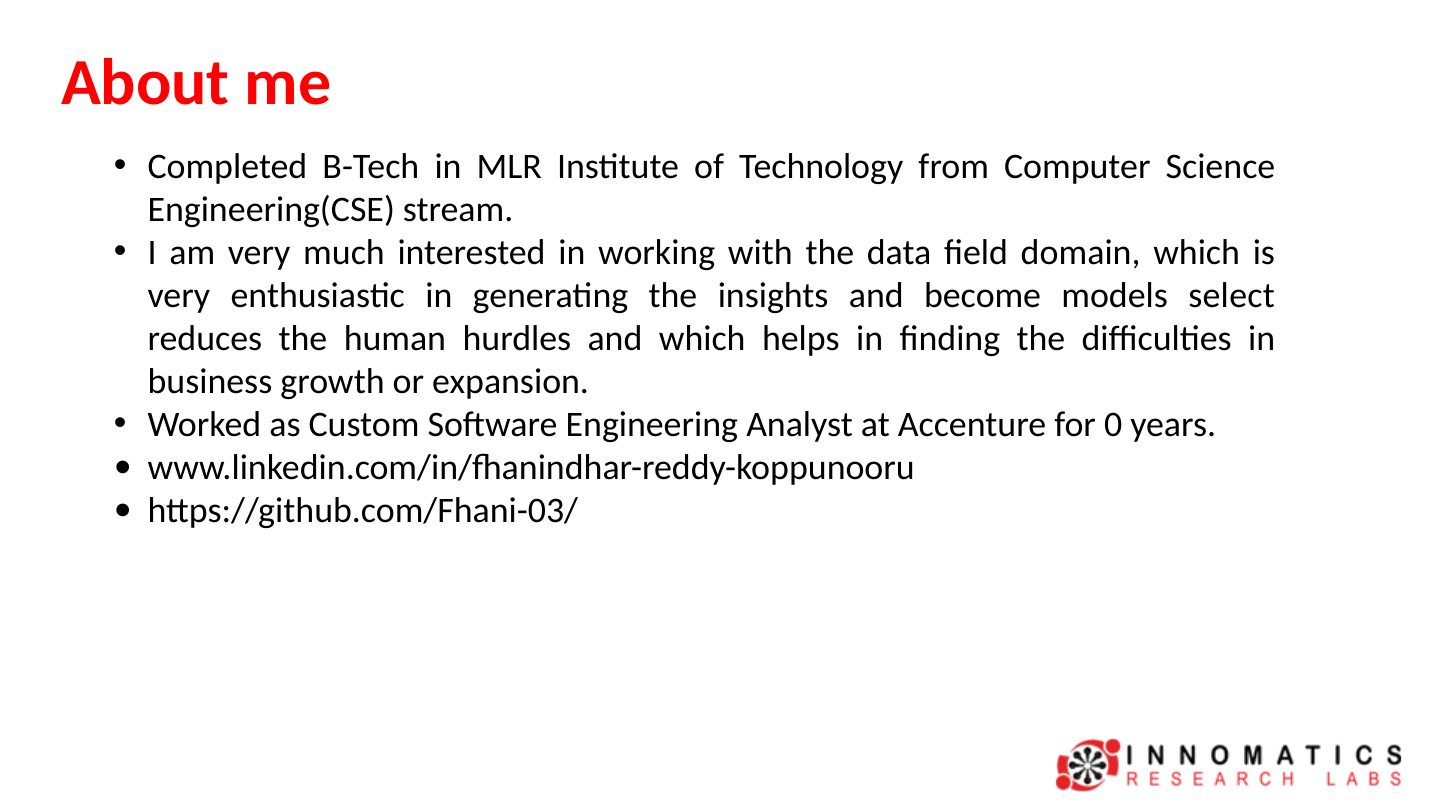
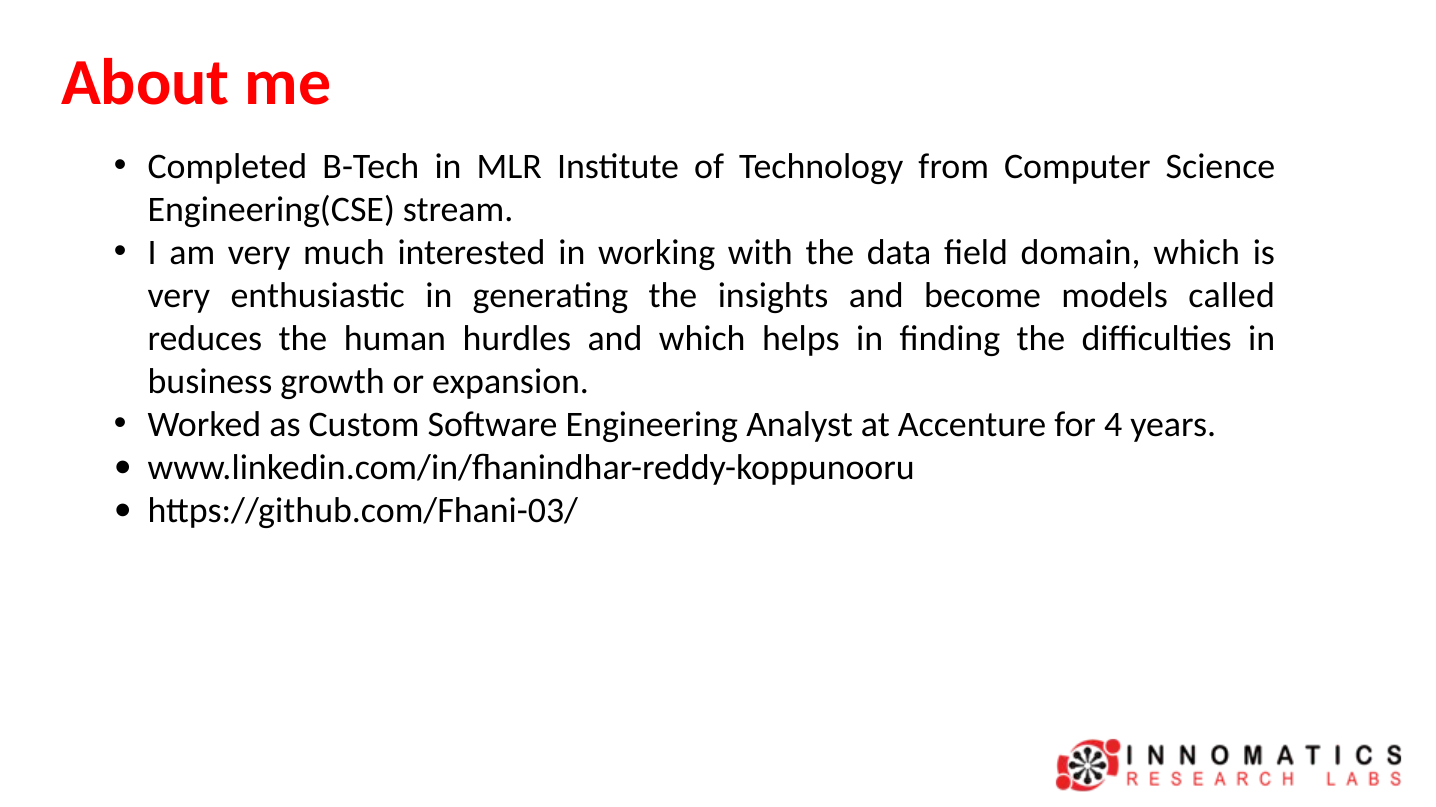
select: select -> called (1232, 296)
0: 0 -> 4 (1113, 425)
